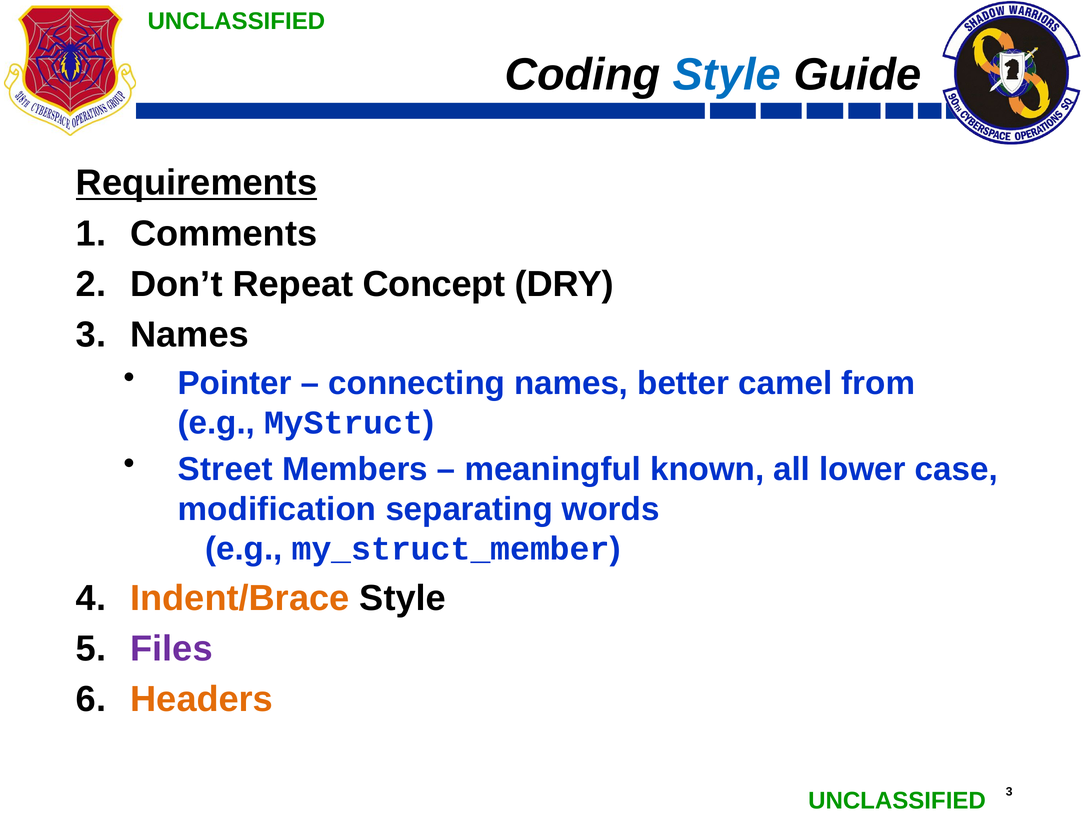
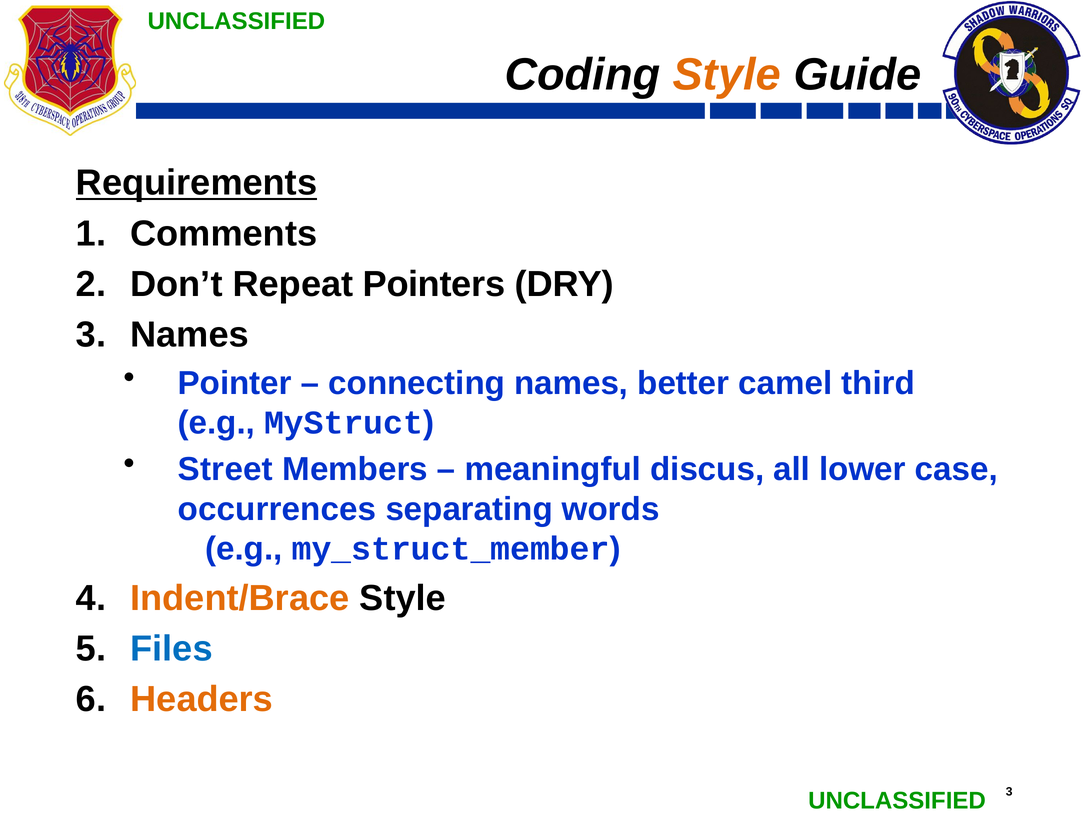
Style colour: blue -> orange (727, 75)
Concept: Concept -> Pointers (434, 284)
from: from -> third (878, 383)
known: known -> discus (707, 469)
modification: modification -> occurrences (277, 509)
Files colour: purple -> blue (171, 648)
